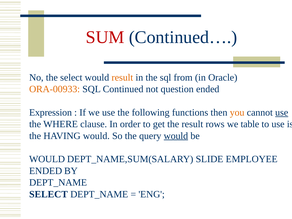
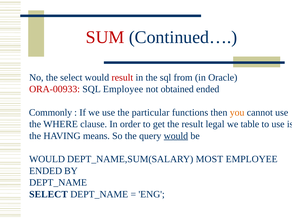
result colour: orange -> red (122, 77)
ORA-00933 colour: orange -> red (55, 89)
SQL Continued: Continued -> Employee (123, 89)
question: question -> obtained (177, 89)
Expression: Expression -> Commonly (51, 112)
following: following -> particular (151, 112)
use underline: present -> none (282, 112)
rows: rows -> legal (215, 124)
HAVING would: would -> means (96, 136)
SLIDE: SLIDE -> MOST (209, 159)
